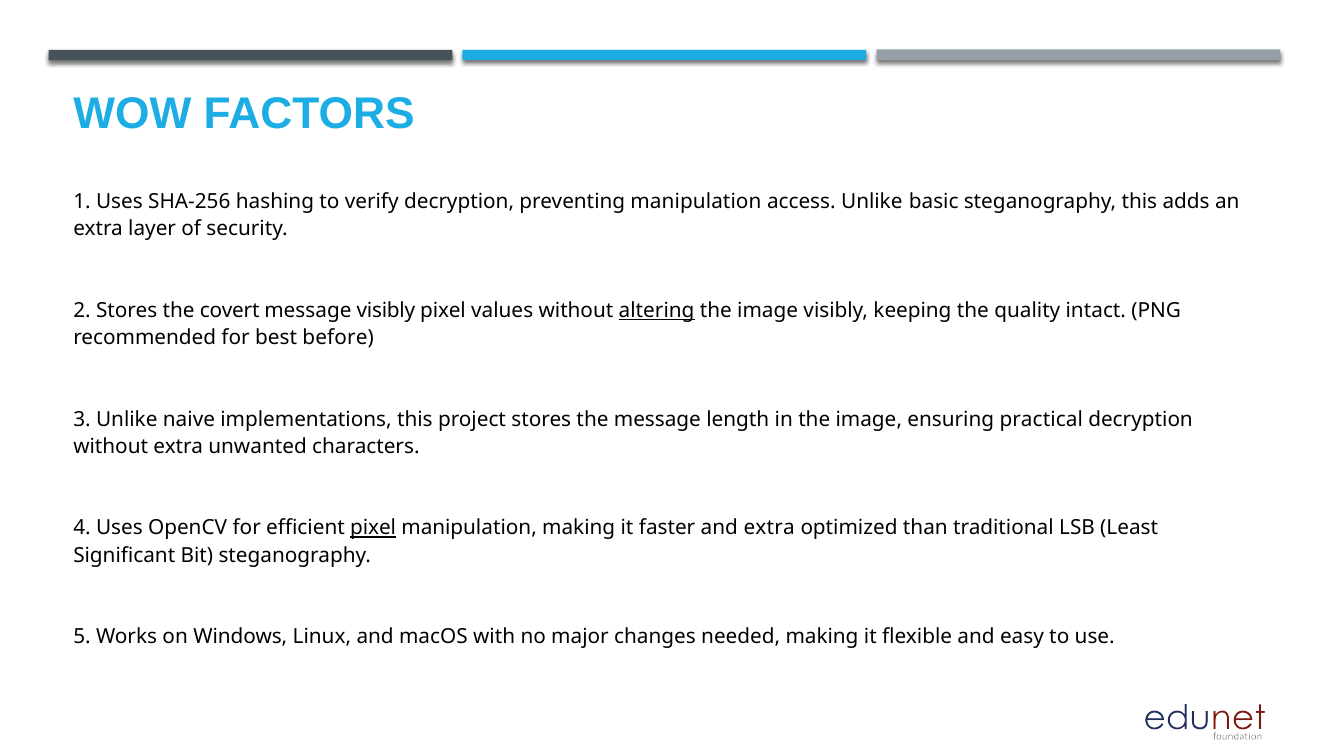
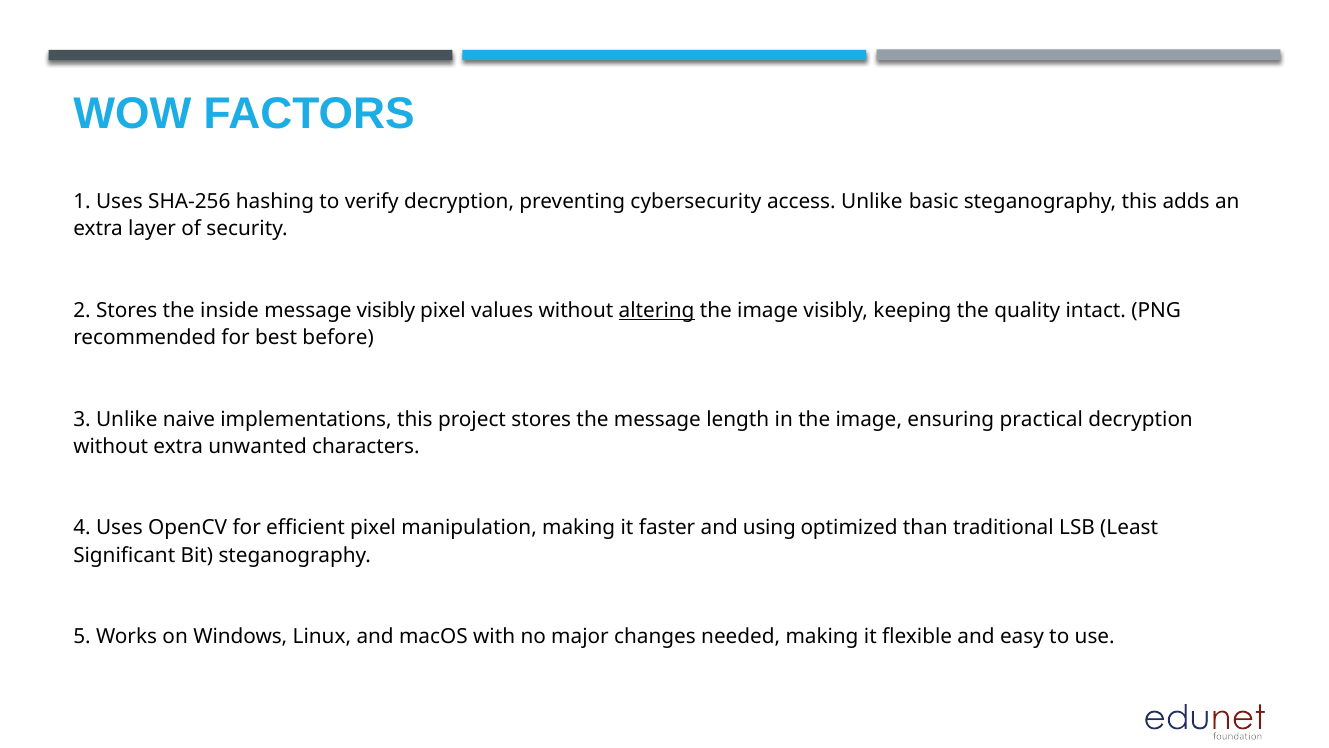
preventing manipulation: manipulation -> cybersecurity (696, 201)
covert: covert -> inside (229, 310)
pixel underline: present -> none (373, 528)
and extra: extra -> using (769, 528)
